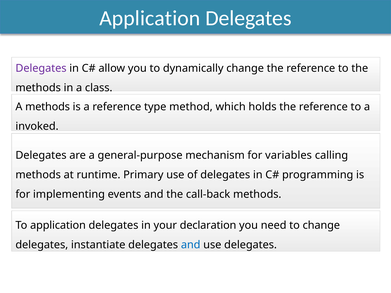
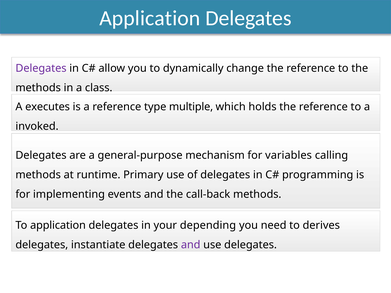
A methods: methods -> executes (48, 107)
method: method -> multiple (191, 107)
declaration: declaration -> depending (208, 225)
to change: change -> derives (321, 225)
and colour: blue -> purple (191, 245)
